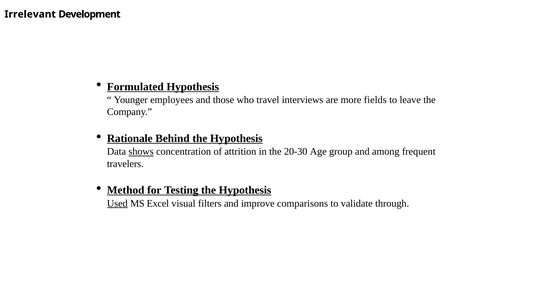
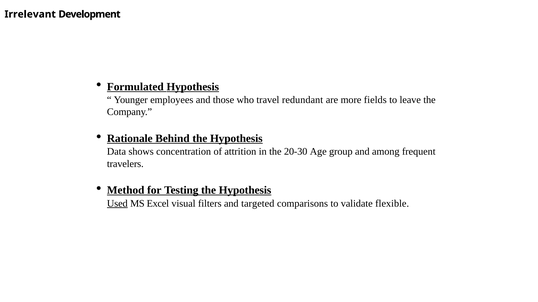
interviews: interviews -> redundant (303, 100)
shows underline: present -> none (141, 152)
improve: improve -> targeted (258, 204)
through: through -> flexible (392, 204)
